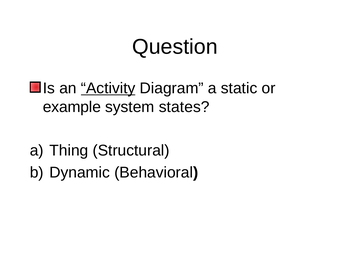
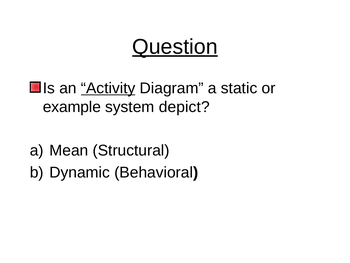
Question underline: none -> present (175, 47)
states: states -> depict (184, 107)
Thing: Thing -> Mean (69, 150)
